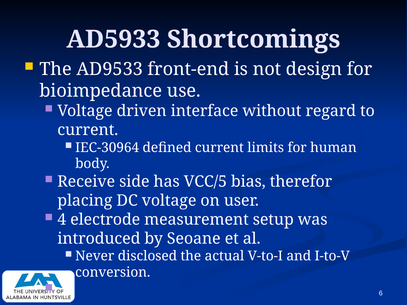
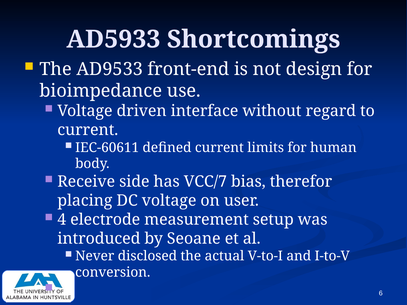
IEC-30964: IEC-30964 -> IEC-60611 (107, 148)
VCC/5: VCC/5 -> VCC/7 (205, 182)
